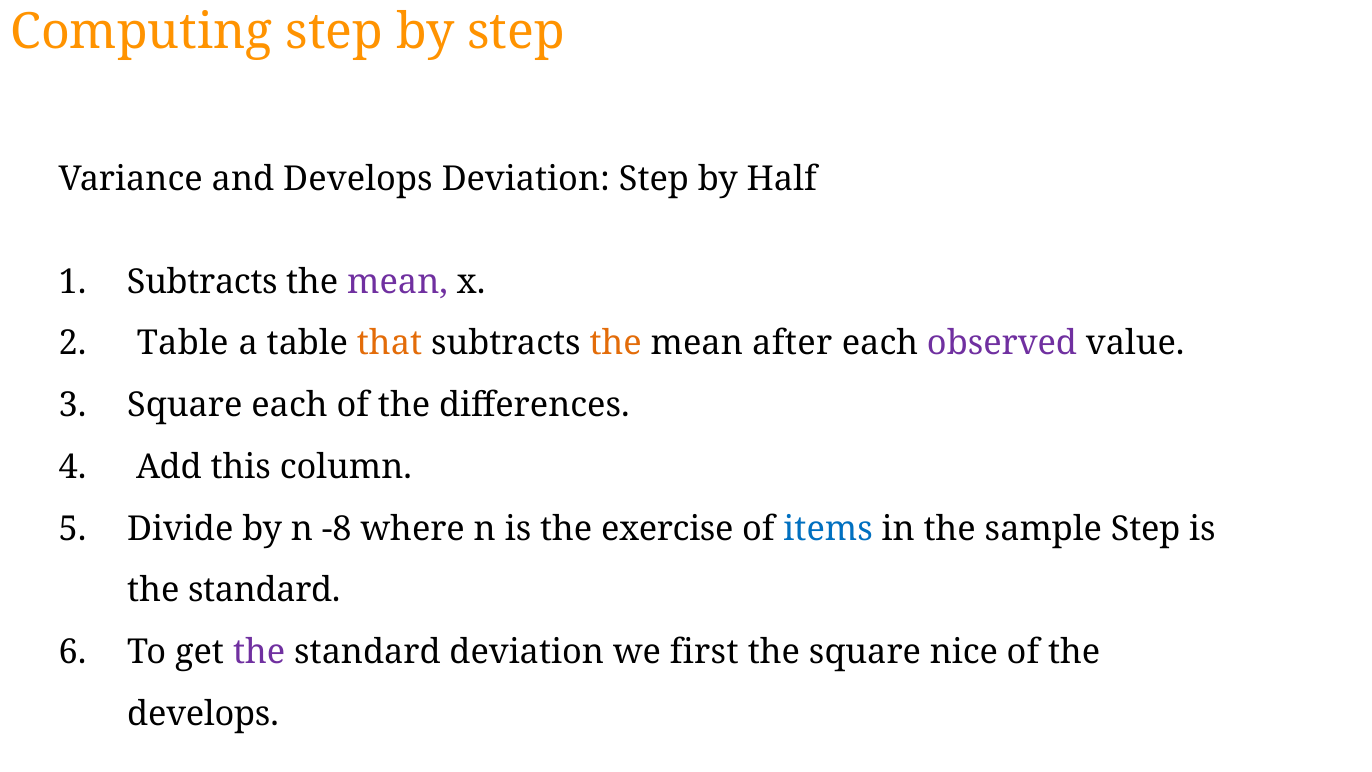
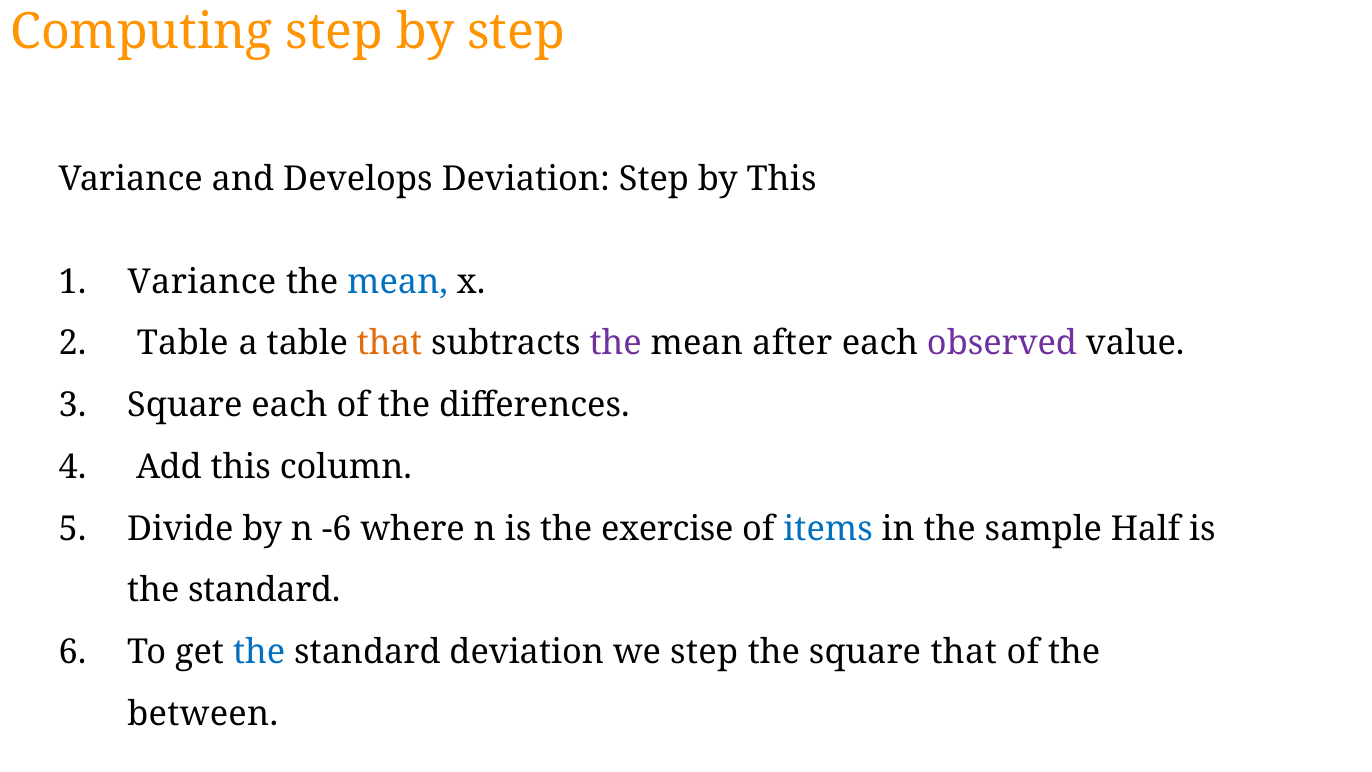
by Half: Half -> This (782, 179)
Subtracts: Subtracts -> Variance (202, 282)
mean colour: purple -> blue (398, 282)
the colour: orange -> purple (616, 343)
-8: -8 -> -6 (337, 529)
sample Step: Step -> Half (1146, 529)
the colour: purple -> blue (259, 652)
we first: first -> step (704, 652)
square nice: nice -> that (964, 652)
develops: develops -> between (203, 714)
